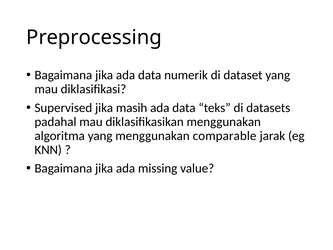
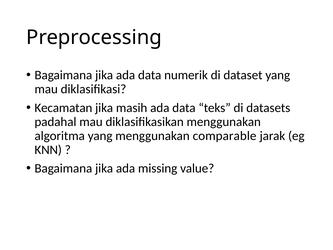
Supervised: Supervised -> Kecamatan (63, 108)
